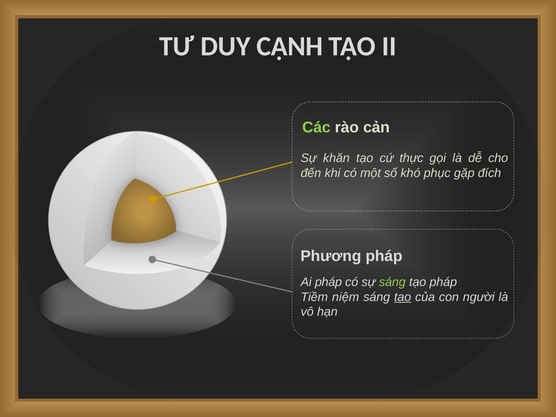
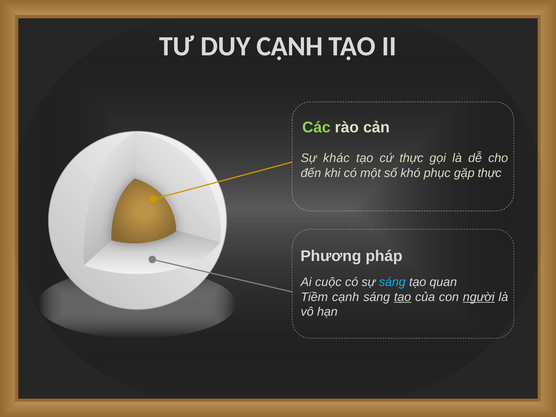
khăn: khăn -> khác (336, 158)
gặp đích: đích -> thực (490, 173)
Ai pháp: pháp -> cuộc (328, 282)
sáng colour: light green -> light blue (392, 282)
tạo pháp: pháp -> quan (443, 282)
Tiềm niệm: niệm -> cạnh (346, 297)
người underline: none -> present (479, 297)
